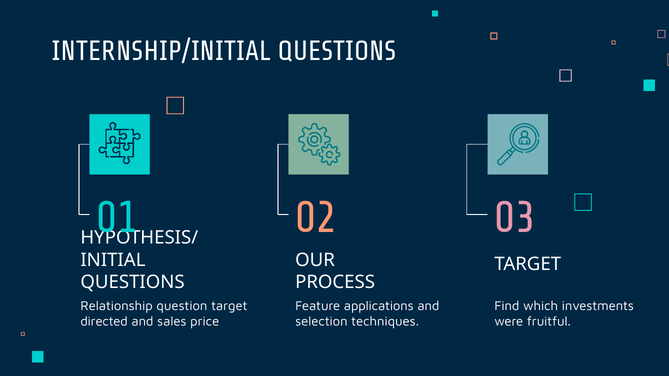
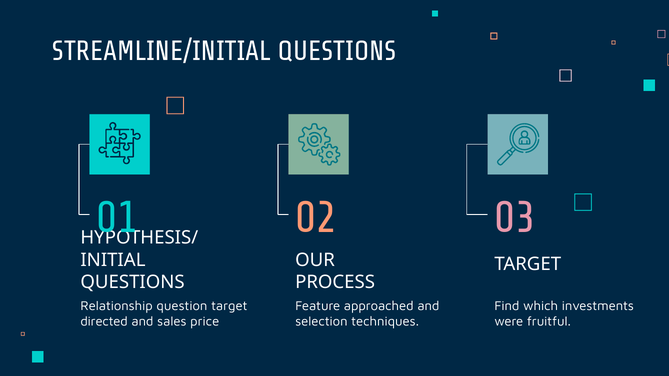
INTERNSHIP/INITIAL: INTERNSHIP/INITIAL -> STREAMLINE/INITIAL (161, 51)
applications: applications -> approached (379, 306)
